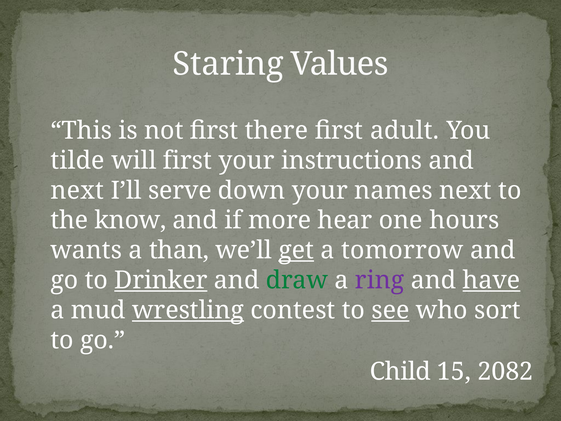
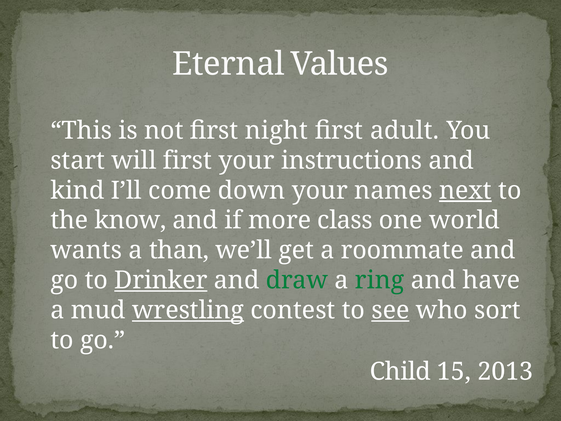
Staring: Staring -> Eternal (228, 64)
there: there -> night (276, 130)
tilde: tilde -> start (78, 160)
next: next -> kind (77, 190)
serve: serve -> come (180, 190)
next underline: none -> present (465, 190)
hear: hear -> class (345, 220)
hours: hours -> world (464, 220)
get underline: present -> none (296, 250)
tomorrow: tomorrow -> roommate (402, 250)
ring colour: purple -> green (380, 280)
have underline: present -> none (491, 280)
2082: 2082 -> 2013 (505, 371)
